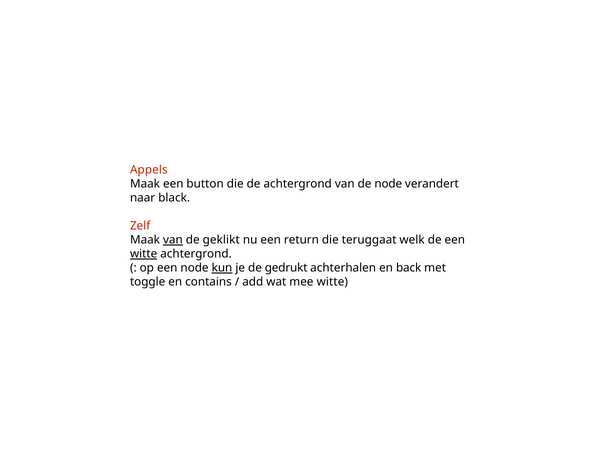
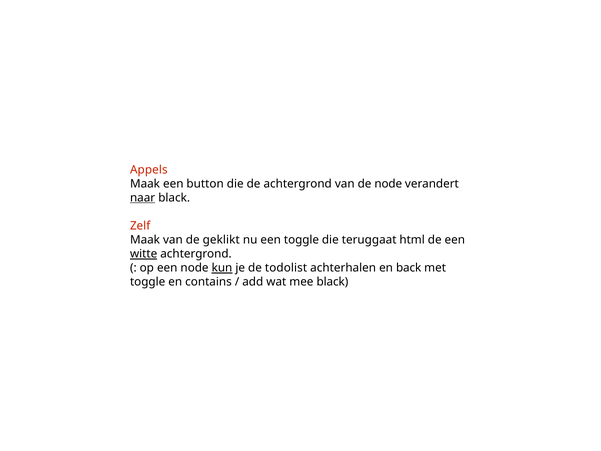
naar underline: none -> present (143, 198)
van underline: present -> none (173, 240)
een return: return -> toggle (301, 240)
welk: welk -> html (412, 240)
gedrukt: gedrukt -> todolist (286, 268)
mee witte: witte -> black (332, 282)
